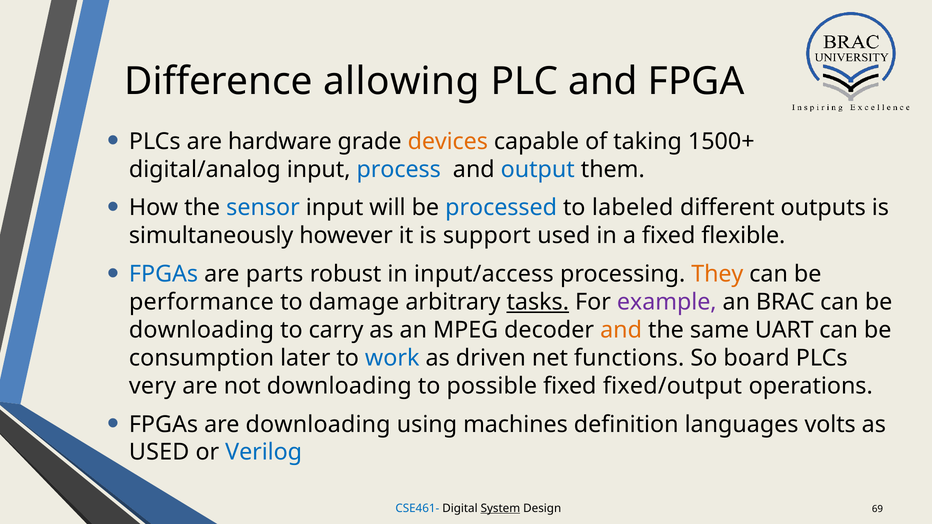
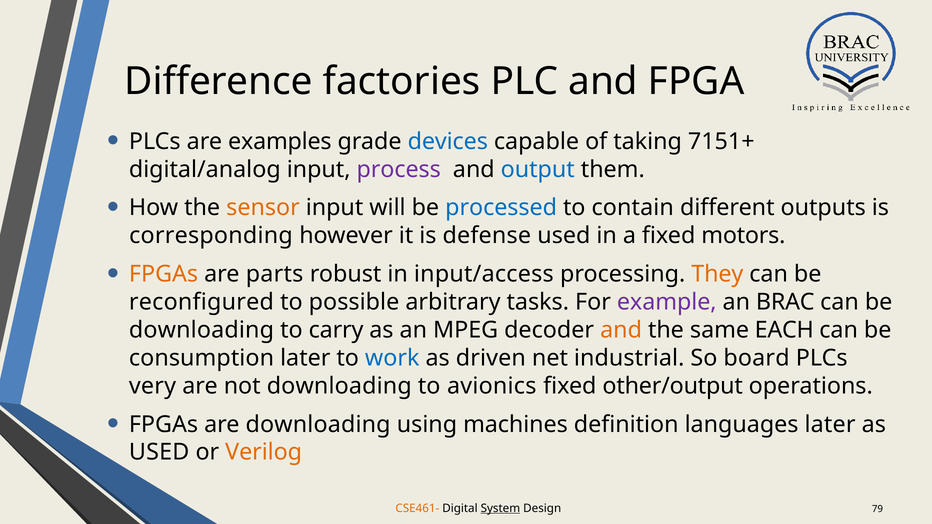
allowing: allowing -> factories (402, 81)
hardware: hardware -> examples (280, 141)
devices colour: orange -> blue (448, 141)
1500+: 1500+ -> 7151+ (721, 141)
process colour: blue -> purple (399, 169)
sensor colour: blue -> orange (263, 208)
labeled: labeled -> contain (633, 208)
simultaneously: simultaneously -> corresponding (211, 236)
support: support -> defense (487, 236)
flexible: flexible -> motors (743, 236)
FPGAs colour: blue -> orange (164, 274)
performance: performance -> reconfigured (201, 302)
damage: damage -> possible (354, 302)
tasks underline: present -> none (538, 302)
UART: UART -> EACH (784, 330)
functions: functions -> industrial (629, 358)
possible: possible -> avionics (492, 386)
fixed/output: fixed/output -> other/output (673, 386)
languages volts: volts -> later (830, 425)
Verilog colour: blue -> orange (264, 452)
CSE461- colour: blue -> orange (417, 509)
69: 69 -> 79 (877, 509)
